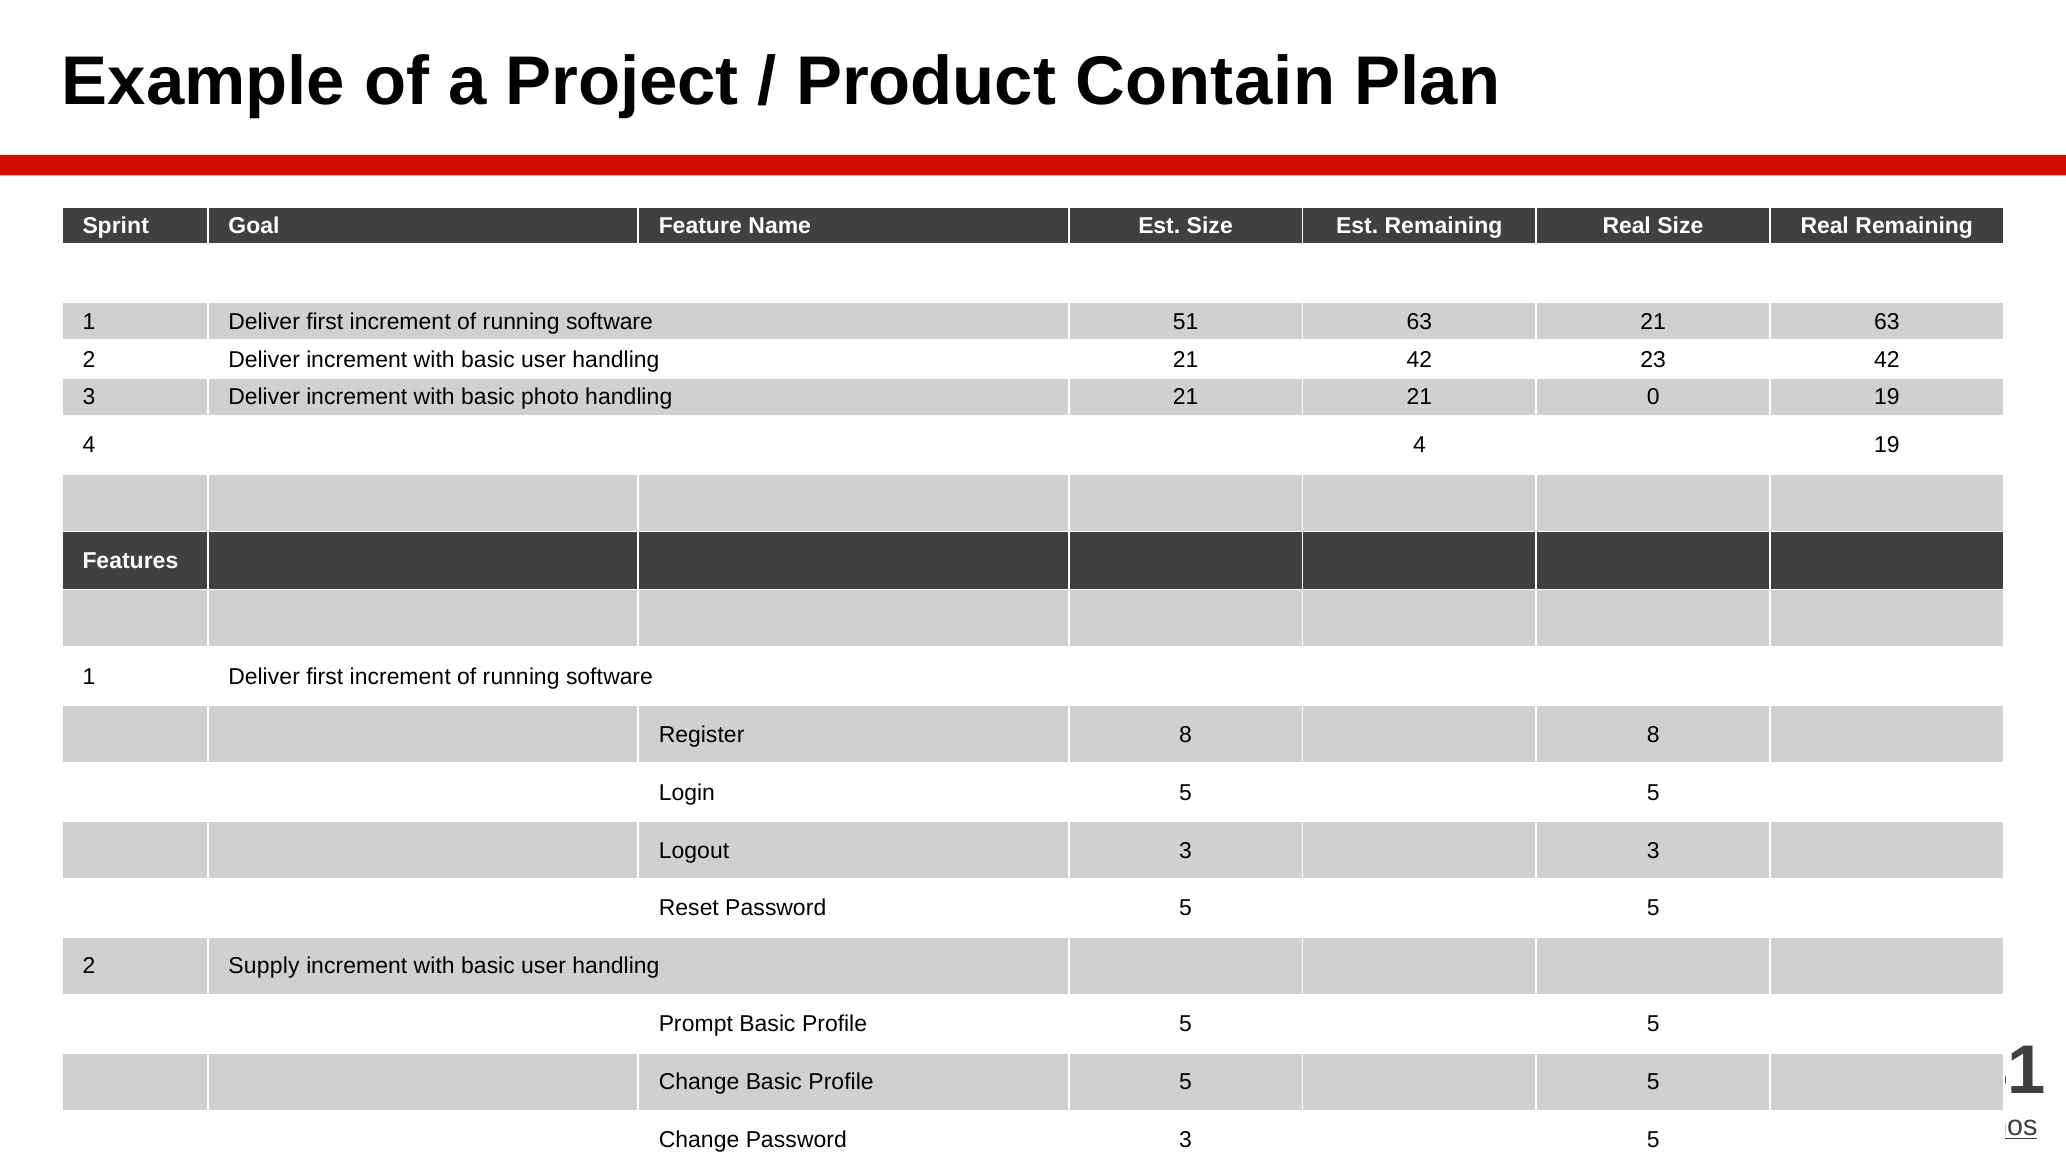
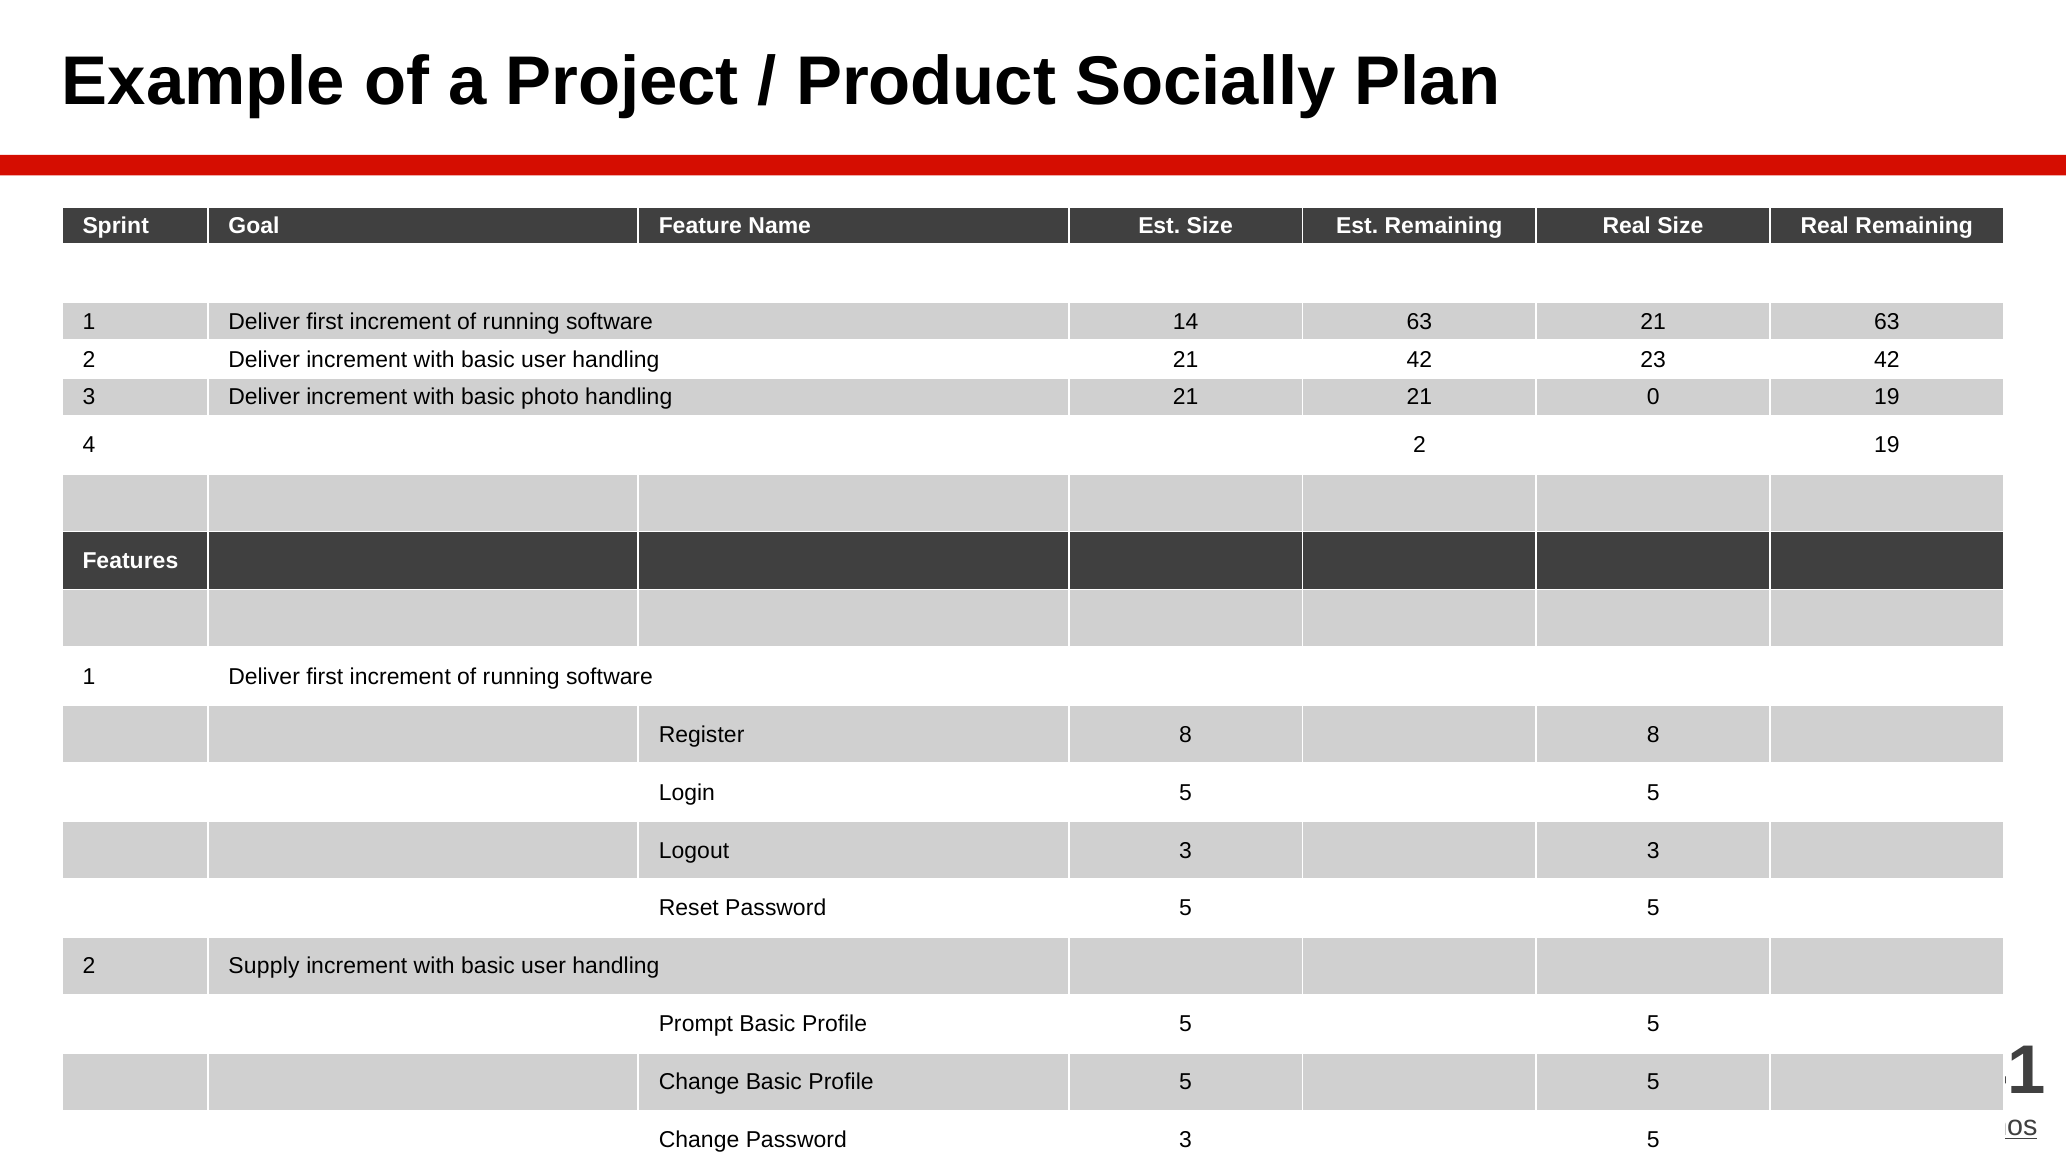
Contain: Contain -> Socially (1206, 82)
51: 51 -> 14 (1186, 322)
4 4: 4 -> 2 (1419, 445)
